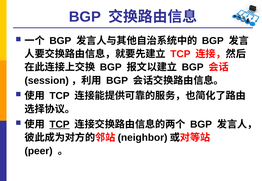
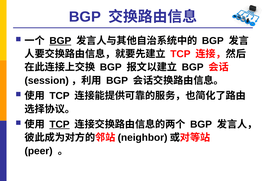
BGP underline: none -> present (60, 41)
